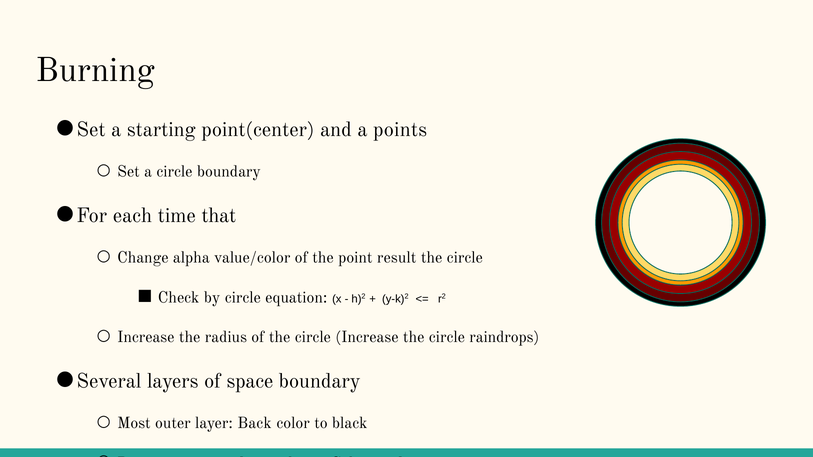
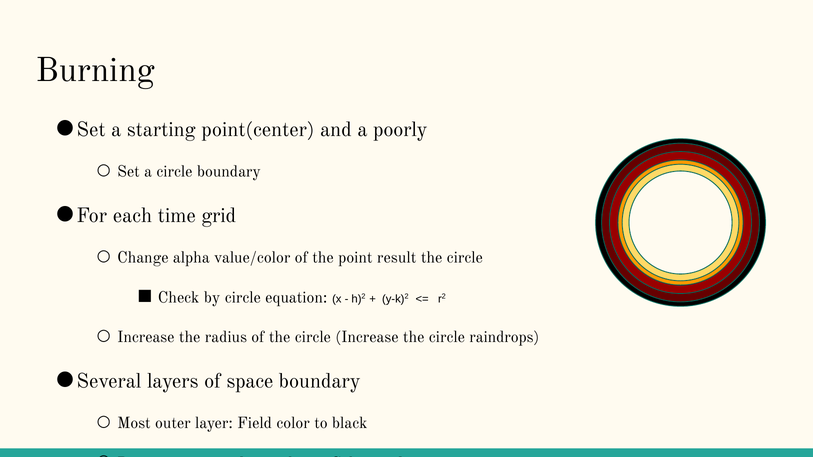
points: points -> poorly (400, 130)
that: that -> grid (219, 215)
Back: Back -> Field (255, 423)
